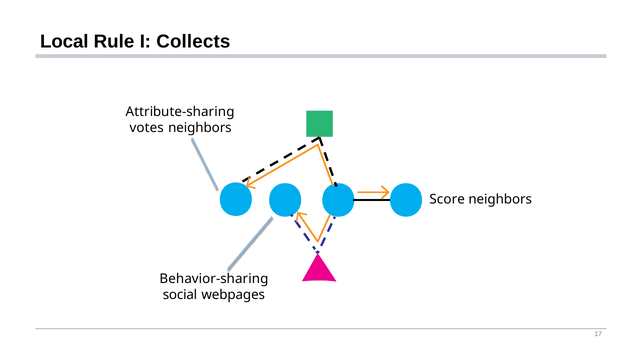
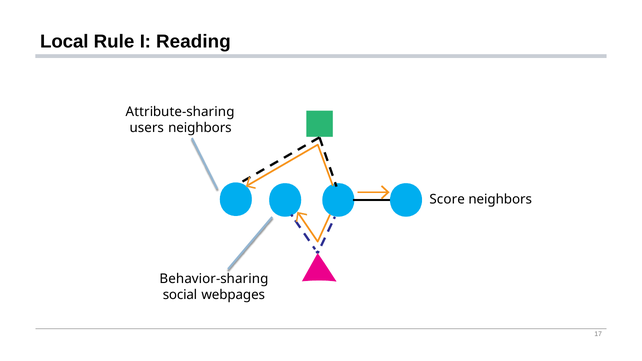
Collects: Collects -> Reading (193, 42)
votes: votes -> users (147, 128)
